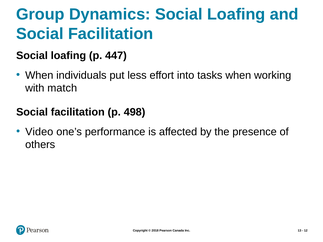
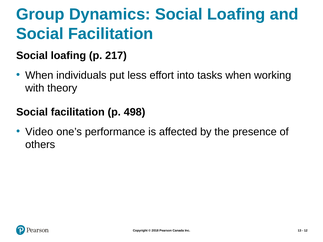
447: 447 -> 217 (116, 56)
match: match -> theory (62, 88)
